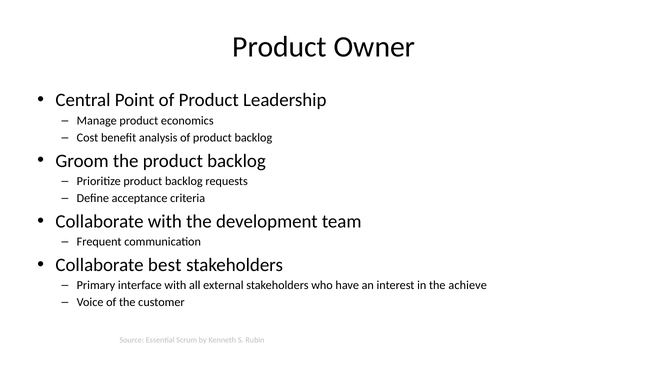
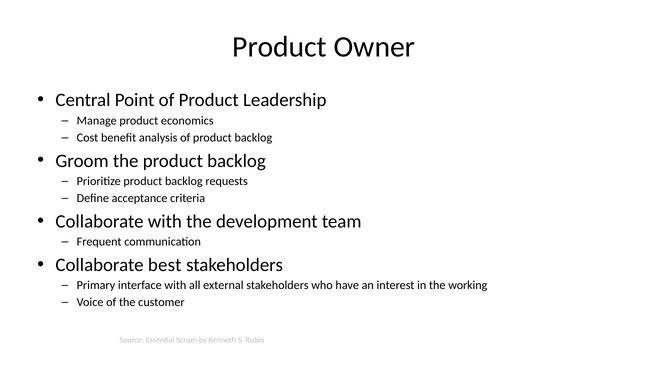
achieve: achieve -> working (468, 285)
